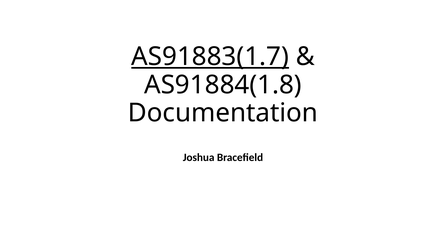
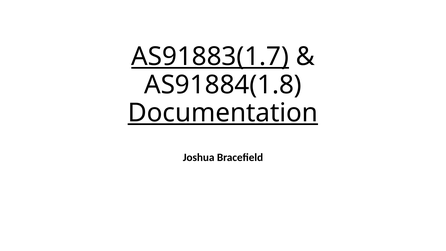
Documentation underline: none -> present (223, 113)
